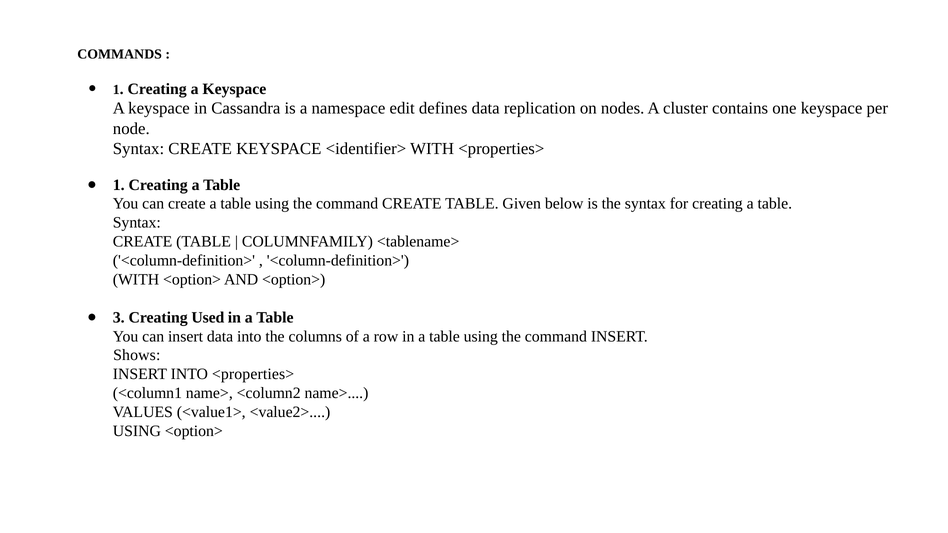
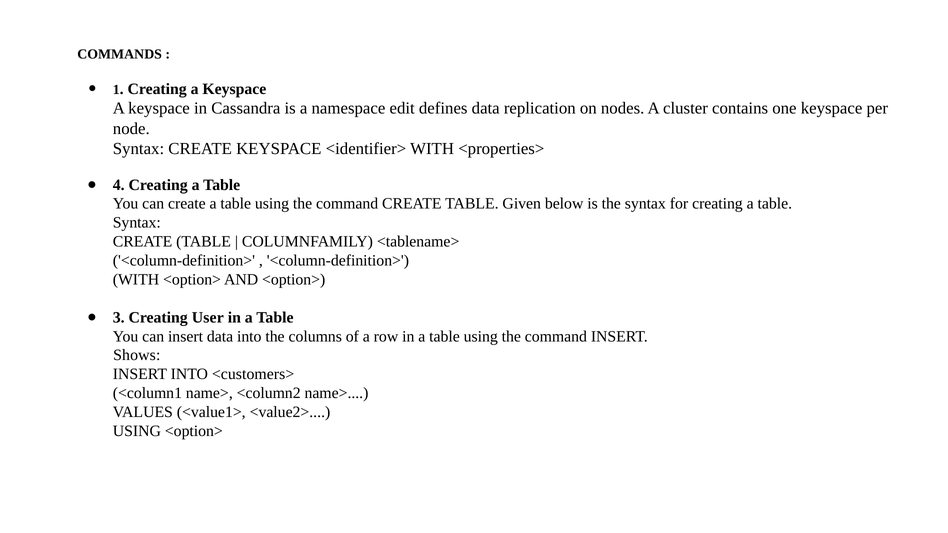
1: 1 -> 4 (119, 185)
Used: Used -> User (208, 318)
INTO <properties>: <properties> -> <customers> (253, 374)
